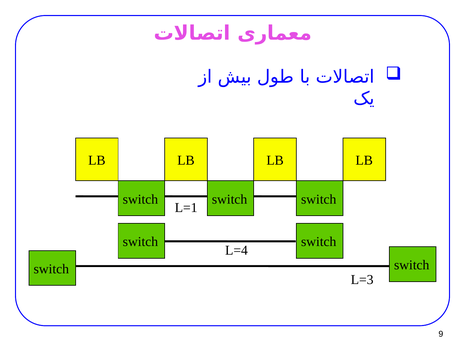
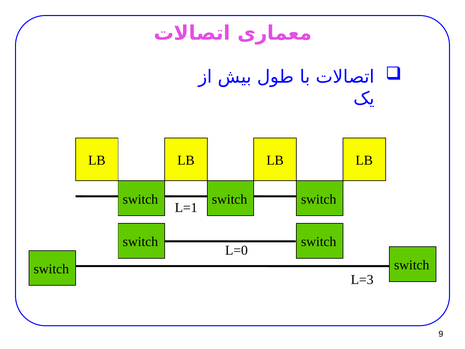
L=4: L=4 -> L=0 (236, 250)
